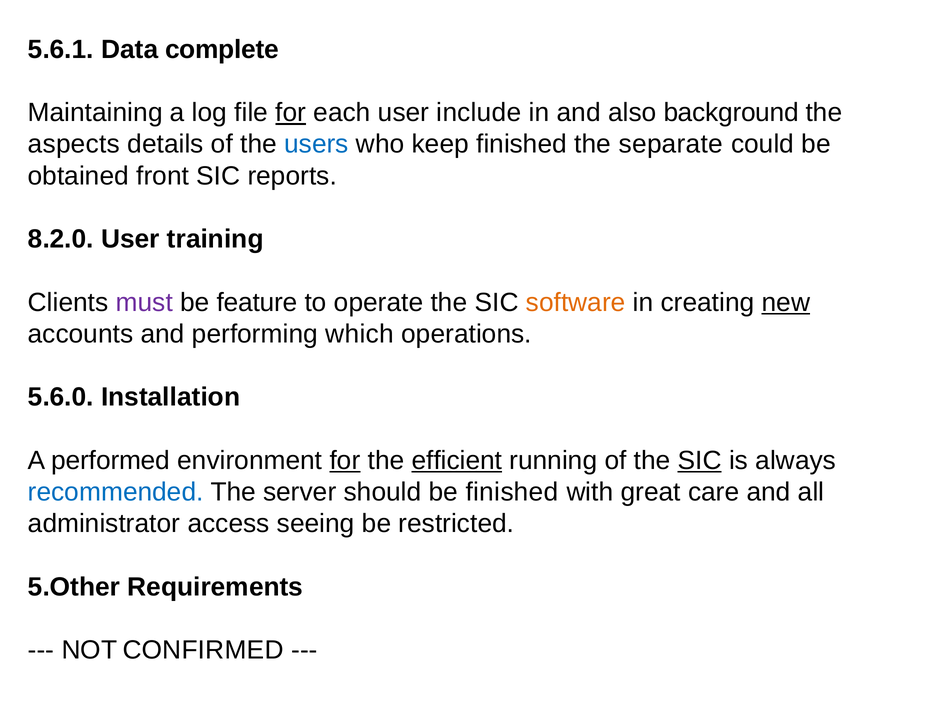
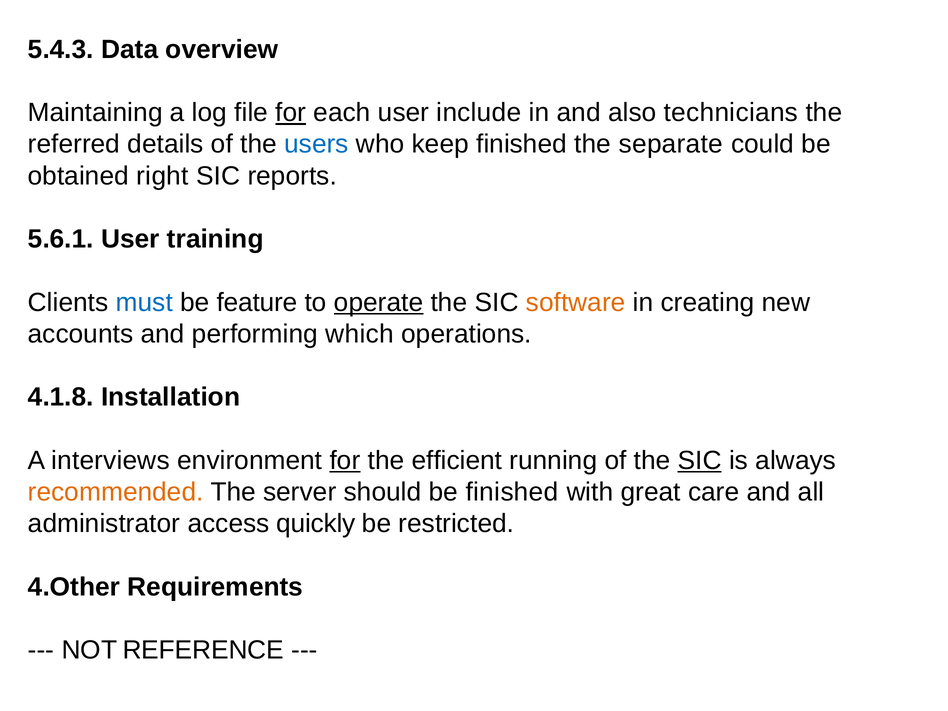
5.6.1: 5.6.1 -> 5.4.3 (61, 49)
complete: complete -> overview (222, 49)
background: background -> technicians (731, 113)
aspects: aspects -> referred (74, 144)
front: front -> right (163, 176)
8.2.0: 8.2.0 -> 5.6.1 (61, 239)
must colour: purple -> blue (144, 302)
operate underline: none -> present (379, 302)
new underline: present -> none (786, 302)
5.6.0: 5.6.0 -> 4.1.8 (61, 397)
performed: performed -> interviews (111, 460)
efficient underline: present -> none (457, 460)
recommended colour: blue -> orange (116, 492)
seeing: seeing -> quickly (316, 524)
5.Other: 5.Other -> 4.Other (74, 587)
CONFIRMED: CONFIRMED -> REFERENCE (203, 650)
